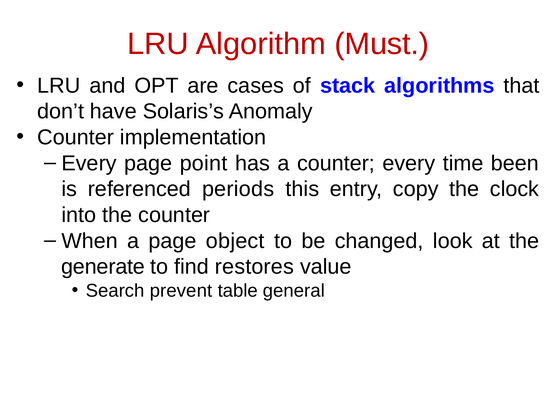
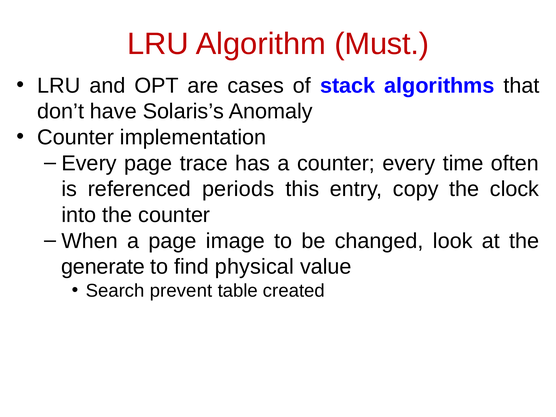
point: point -> trace (204, 163)
been: been -> often (515, 163)
object: object -> image (235, 241)
restores: restores -> physical (254, 267)
general: general -> created (294, 291)
